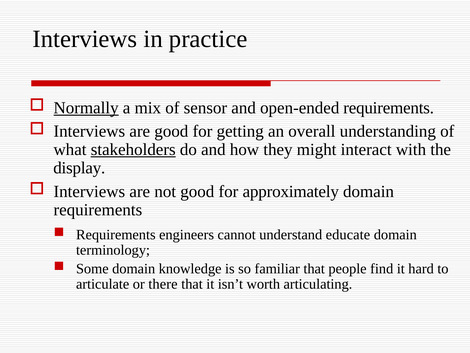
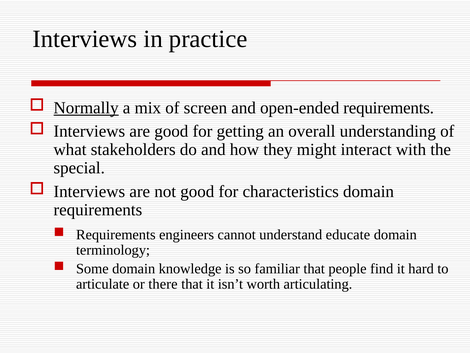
sensor: sensor -> screen (205, 108)
stakeholders underline: present -> none (133, 149)
display: display -> special (79, 168)
approximately: approximately -> characteristics (291, 191)
